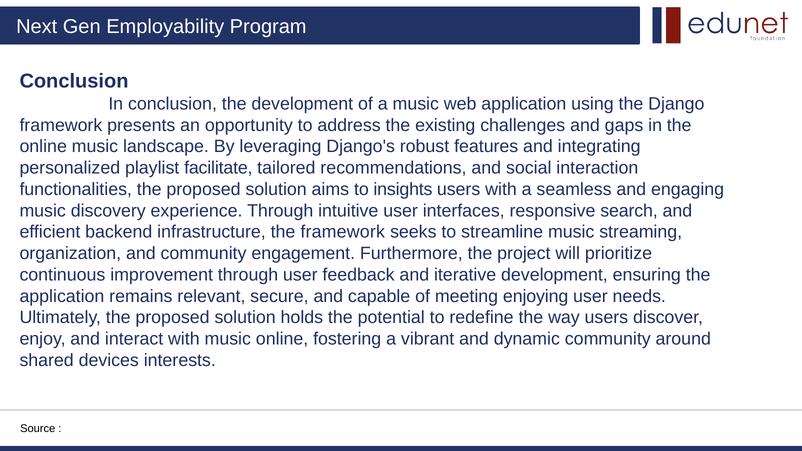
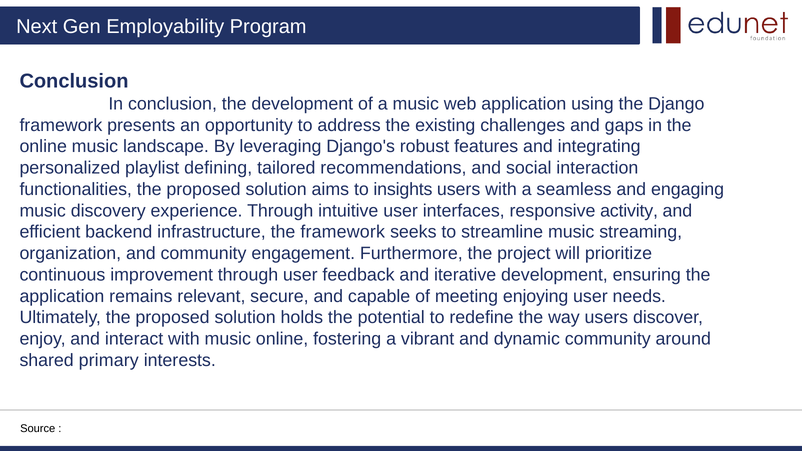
facilitate: facilitate -> defining (218, 168)
search: search -> activity (629, 211)
devices: devices -> primary (109, 360)
